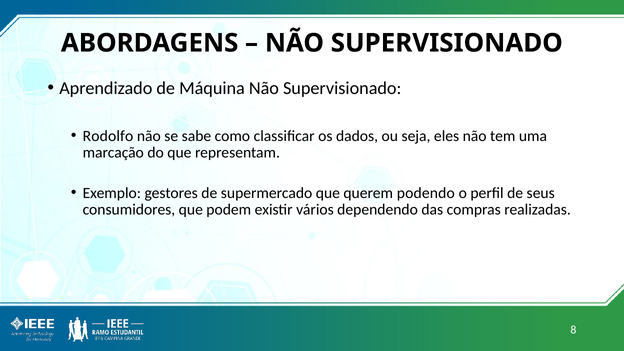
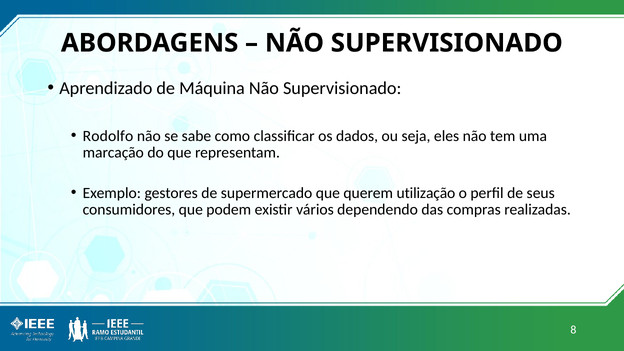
podendo: podendo -> utilização (426, 193)
